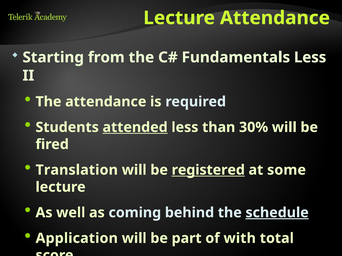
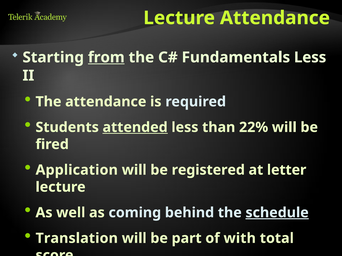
from underline: none -> present (106, 57)
30%: 30% -> 22% (254, 128)
Translation: Translation -> Application (77, 170)
registered underline: present -> none (208, 170)
some: some -> letter (287, 170)
Application: Application -> Translation (77, 239)
